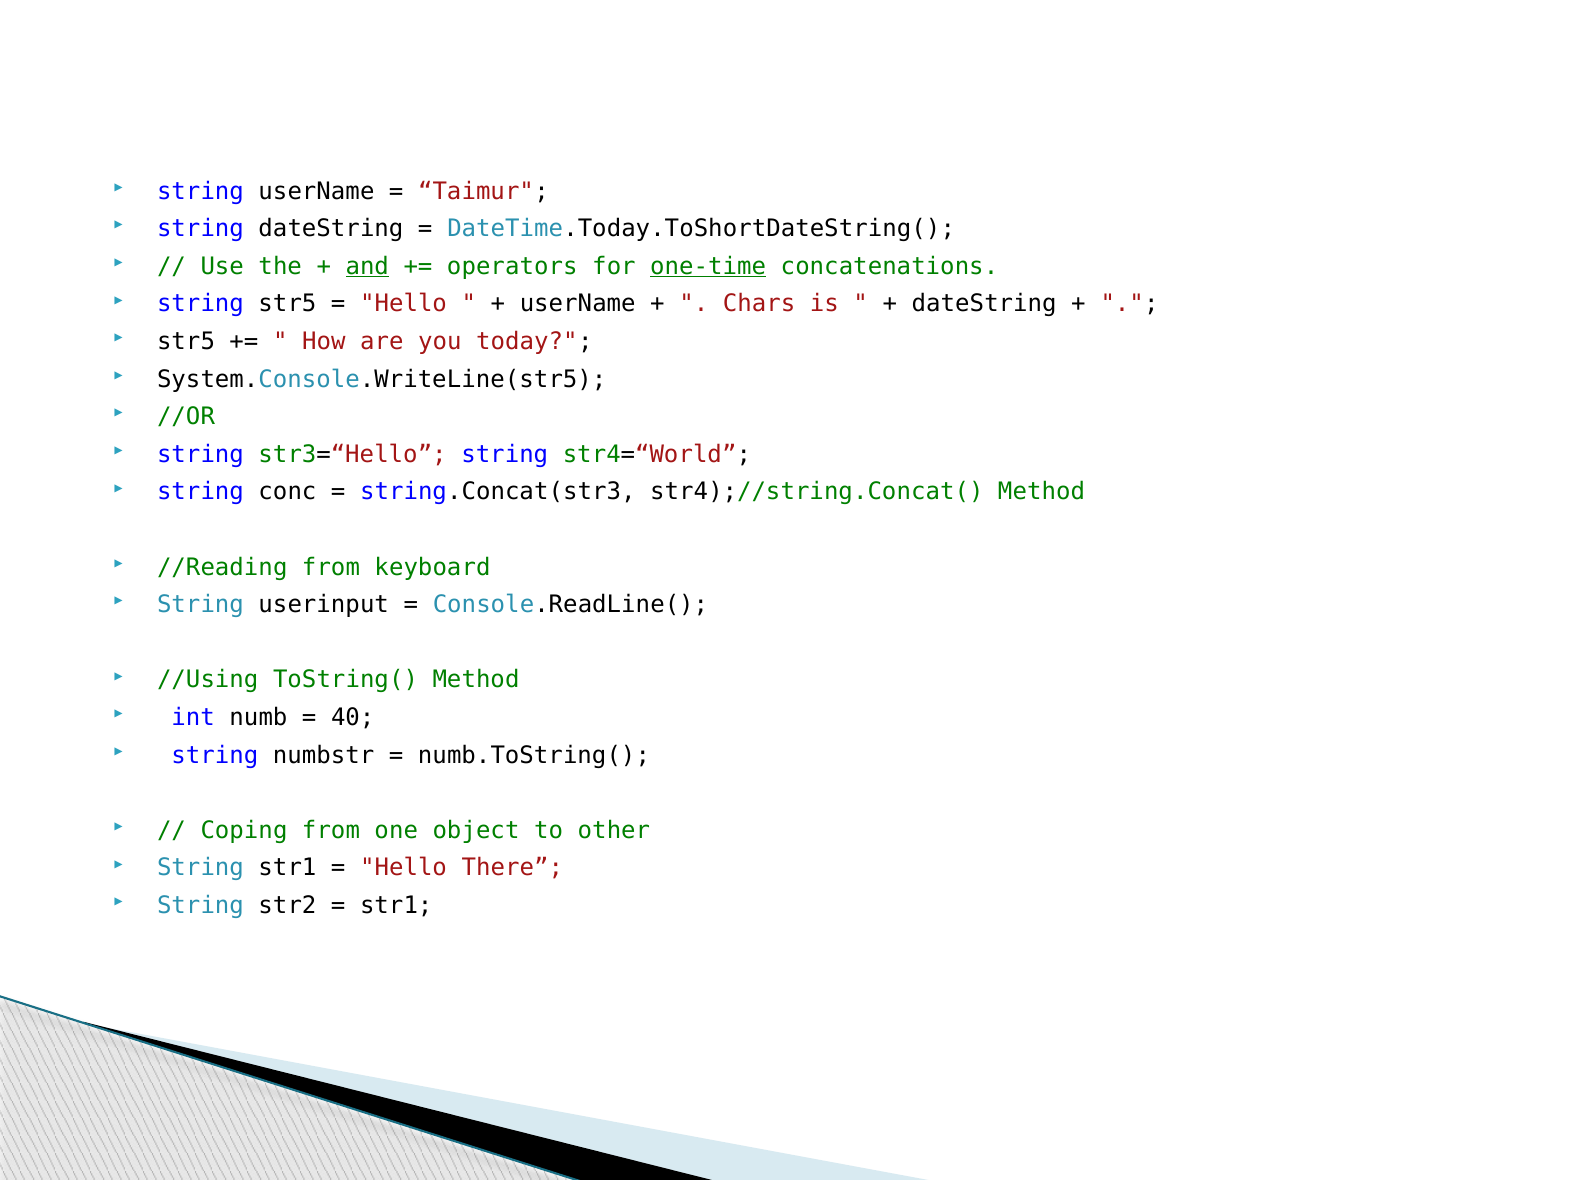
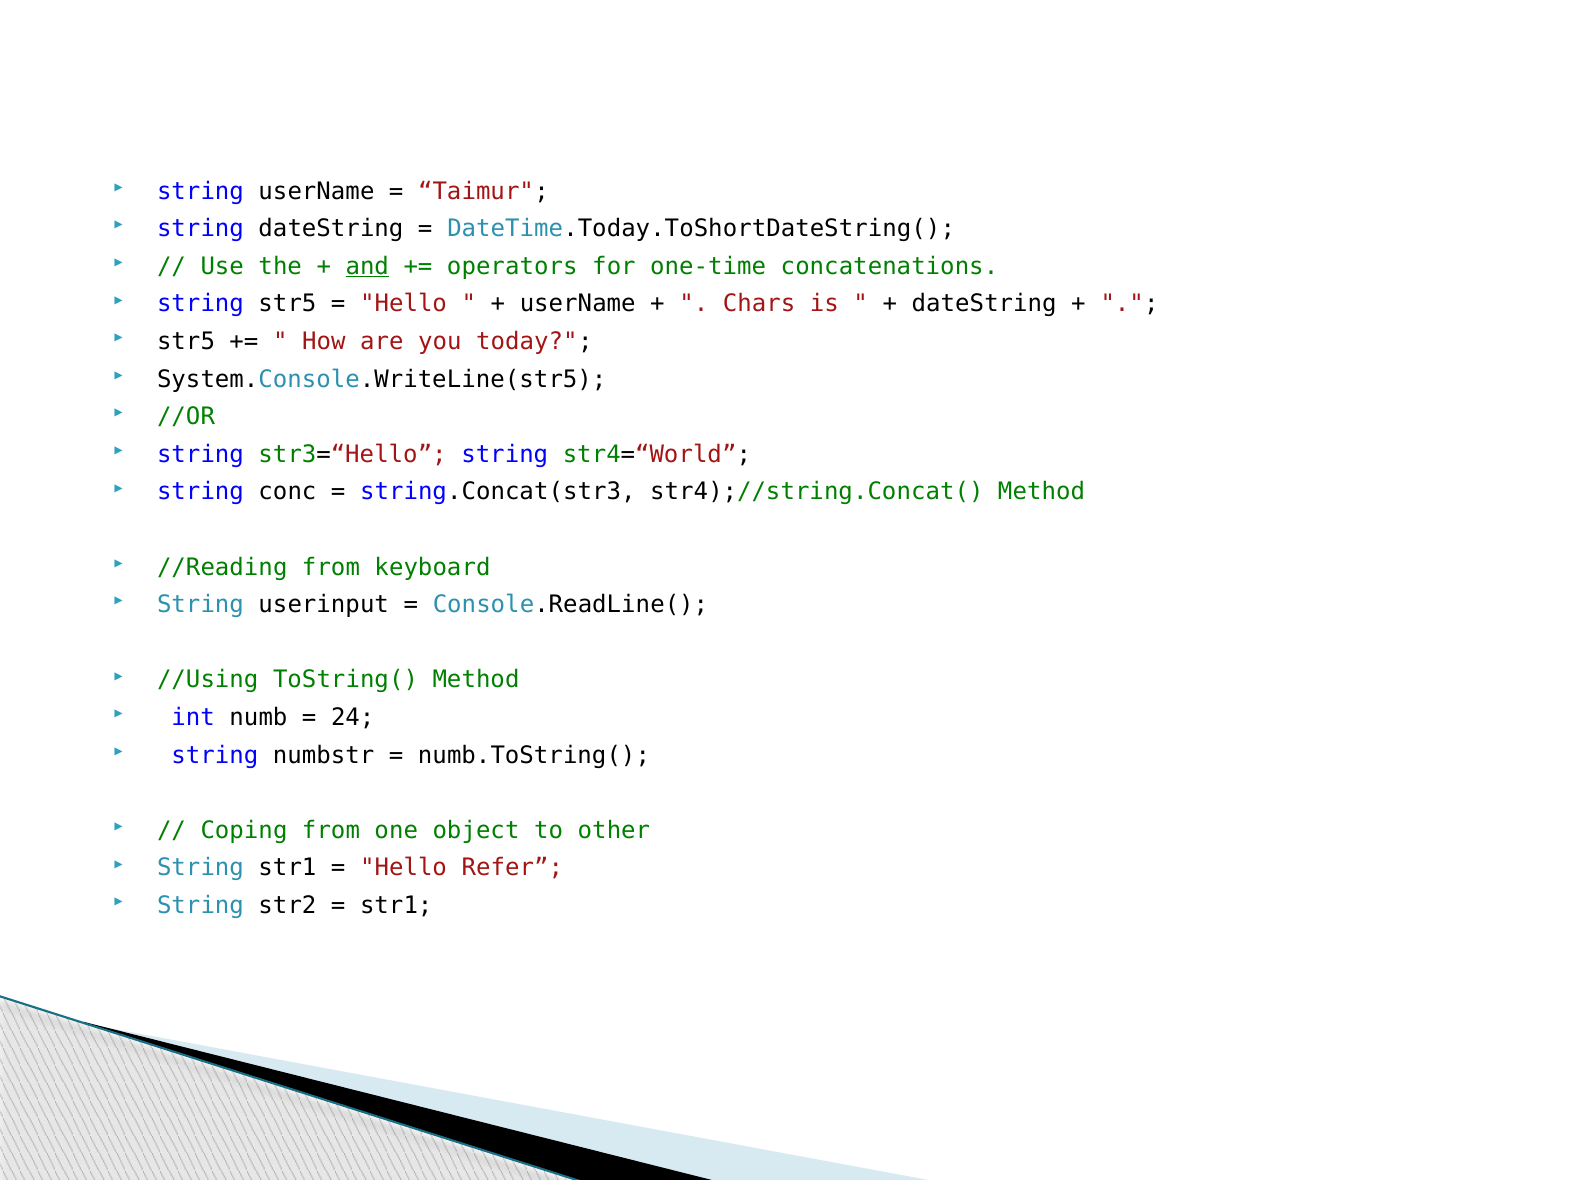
one-time underline: present -> none (708, 266)
40: 40 -> 24 (353, 717)
There: There -> Refer (512, 868)
